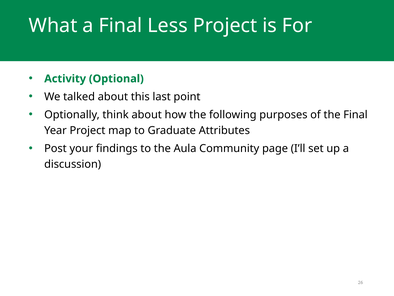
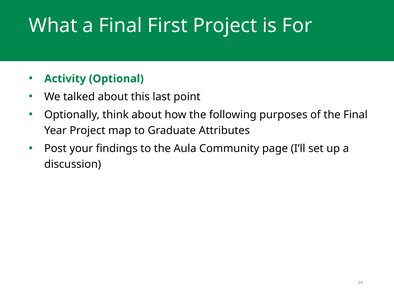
Less: Less -> First (168, 26)
